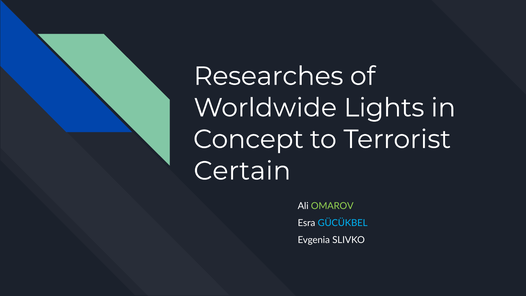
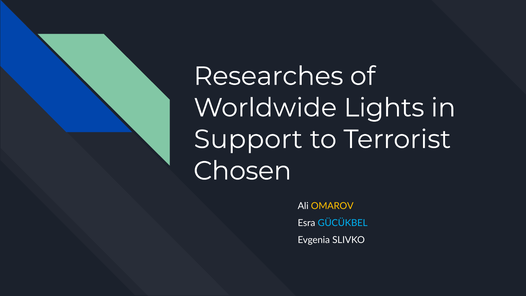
Concept: Concept -> Support (248, 139)
Certain: Certain -> Chosen (242, 171)
OMAROV colour: light green -> yellow (332, 206)
